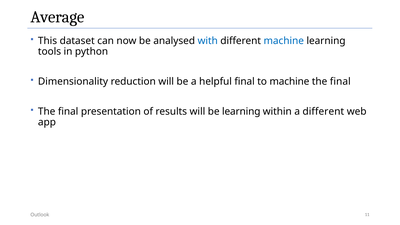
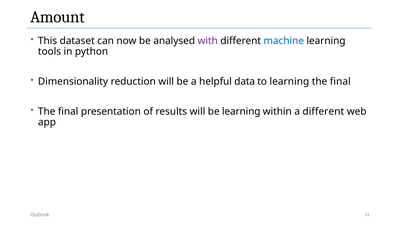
Average: Average -> Amount (57, 17)
with colour: blue -> purple (208, 41)
helpful final: final -> data (245, 82)
to machine: machine -> learning (289, 82)
